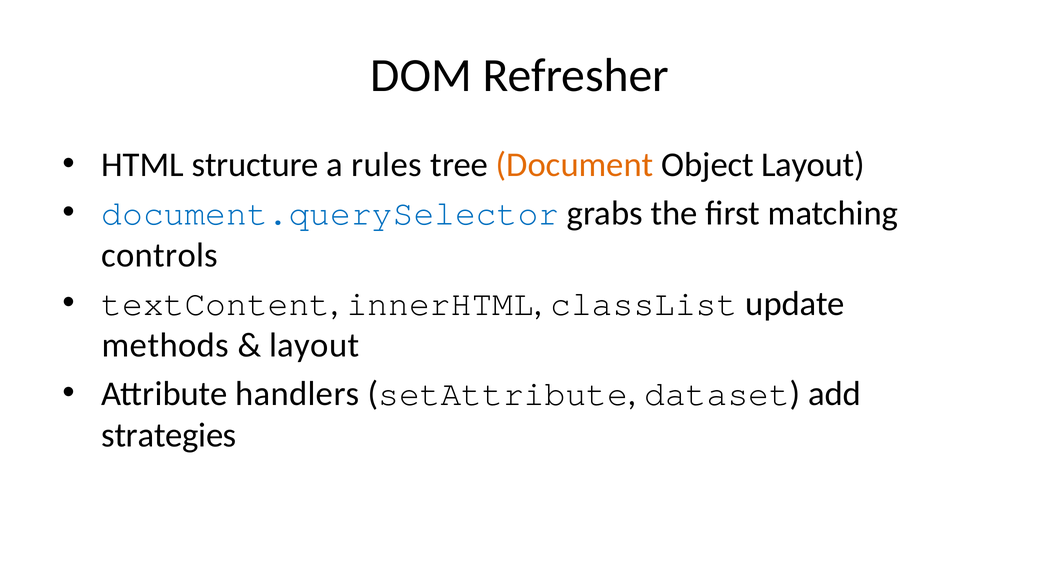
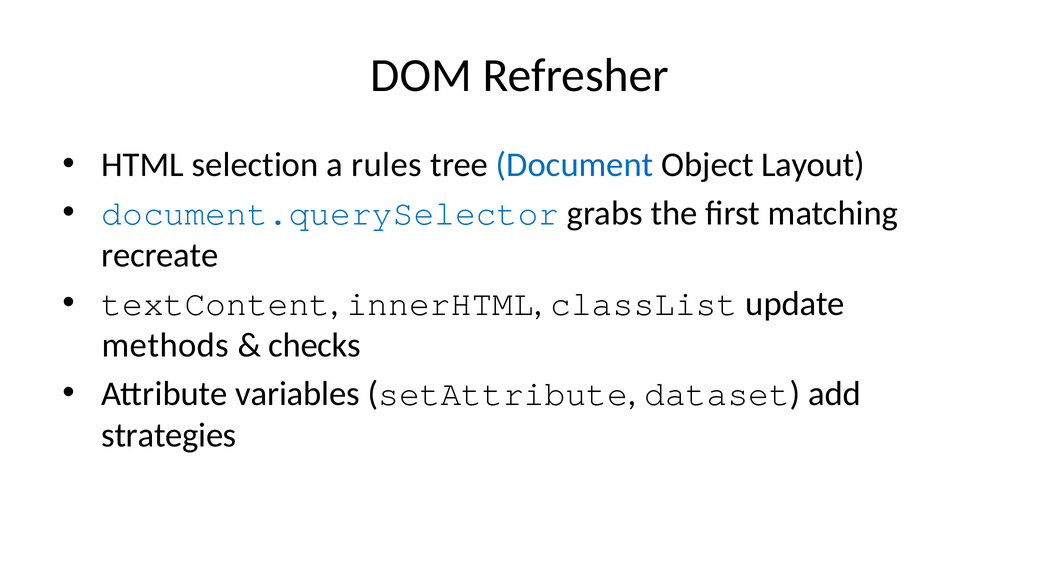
structure: structure -> selection (255, 165)
Document colour: orange -> blue (575, 165)
controls: controls -> recreate (160, 255)
layout: layout -> checks (315, 345)
handlers: handlers -> variables (298, 394)
